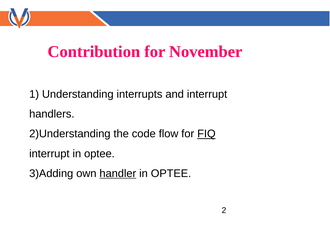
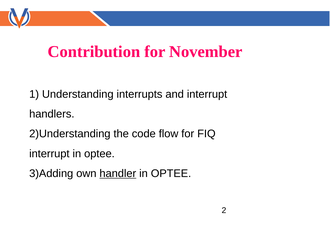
FIQ underline: present -> none (206, 134)
